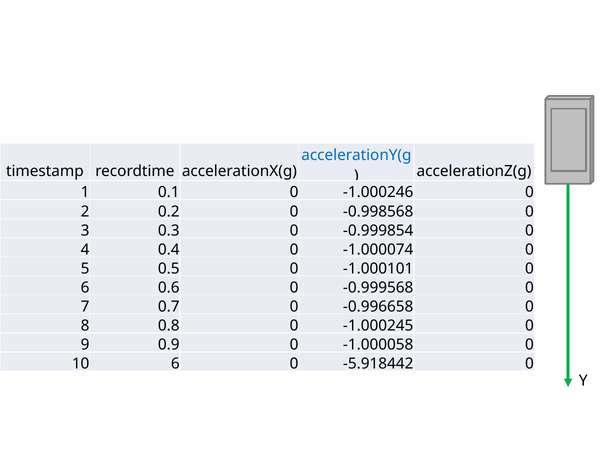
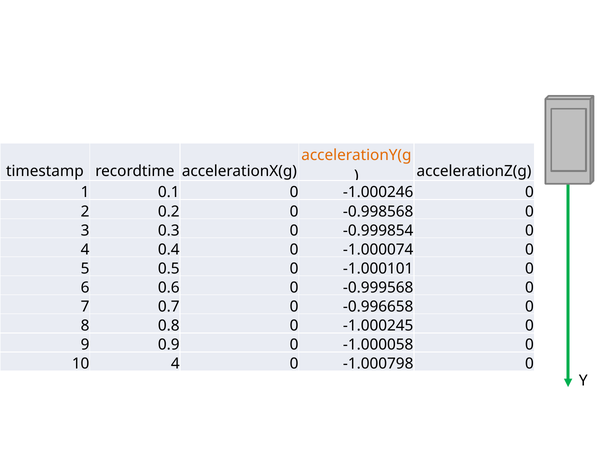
accelerationY(g colour: blue -> orange (356, 155)
10 6: 6 -> 4 (175, 364)
-5.918442: -5.918442 -> -1.000798 (378, 364)
